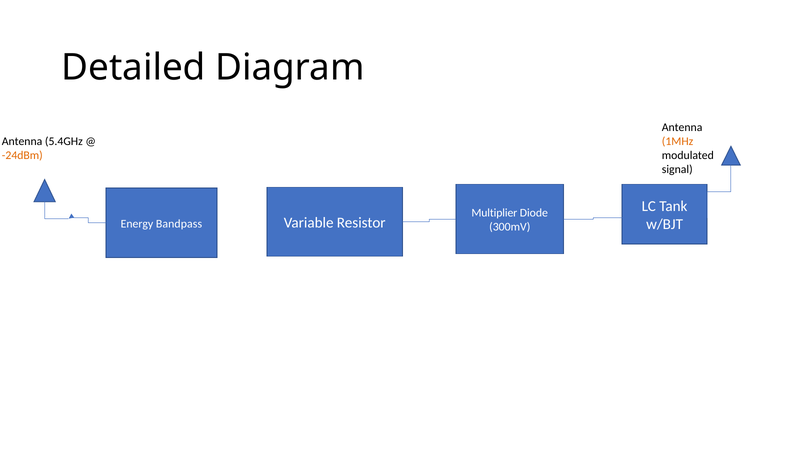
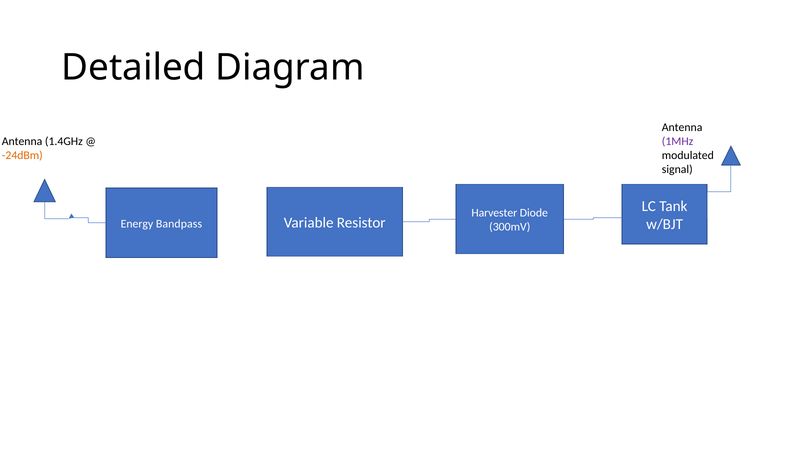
1MHz colour: orange -> purple (678, 141)
5.4GHz: 5.4GHz -> 1.4GHz (64, 141)
Multiplier: Multiplier -> Harvester (494, 213)
